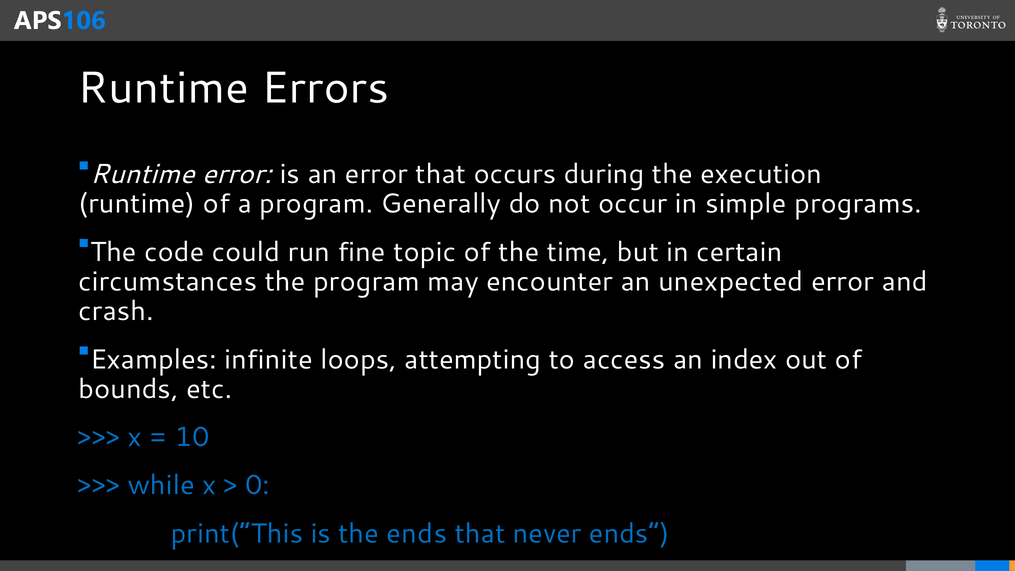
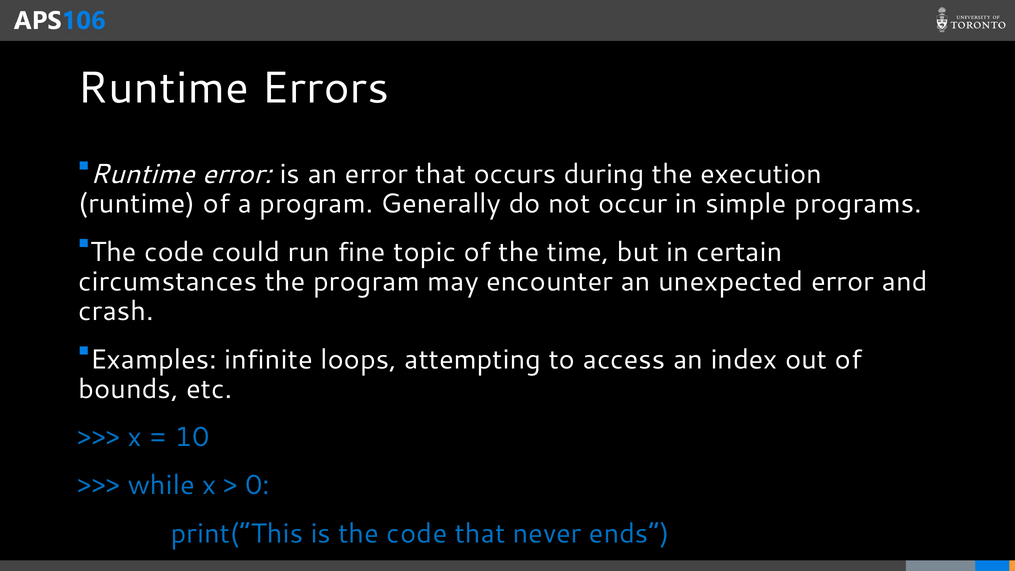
is the ends: ends -> code (417, 533)
